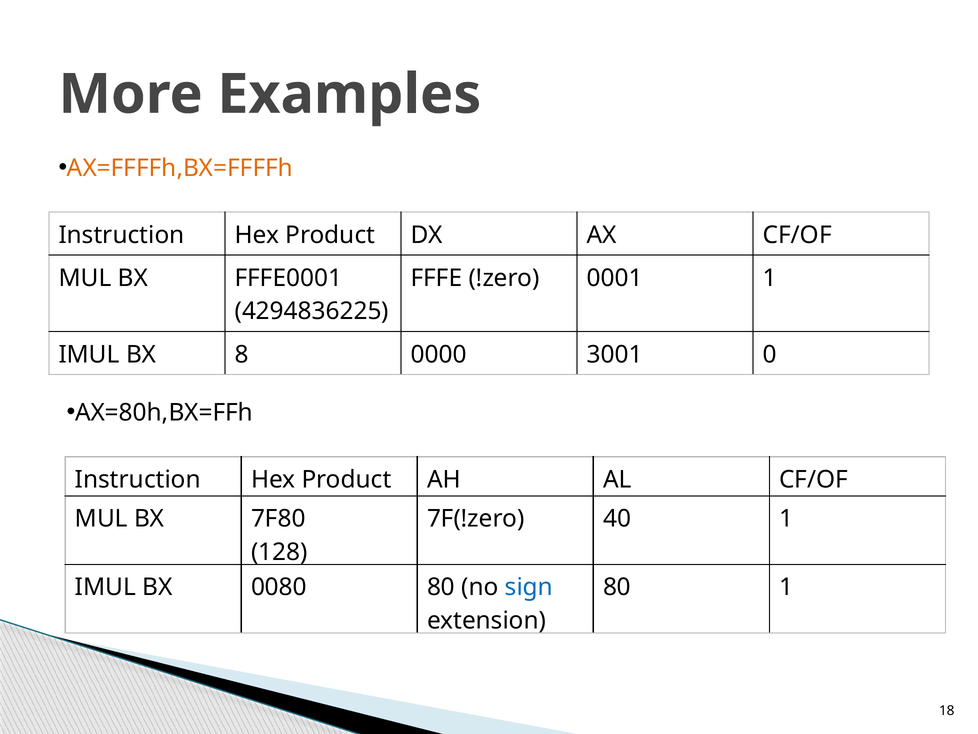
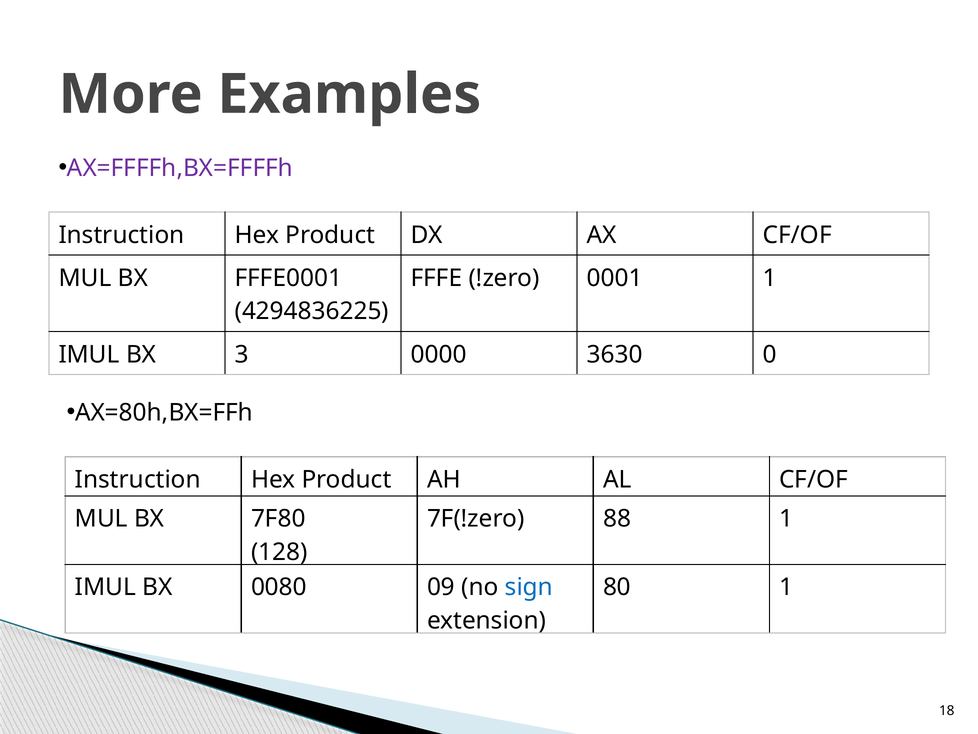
AX=FFFFh,BX=FFFFh colour: orange -> purple (180, 168)
8: 8 -> 3 (242, 354)
3001: 3001 -> 3630 (615, 354)
40: 40 -> 88 (617, 518)
0080 80: 80 -> 09 (441, 587)
